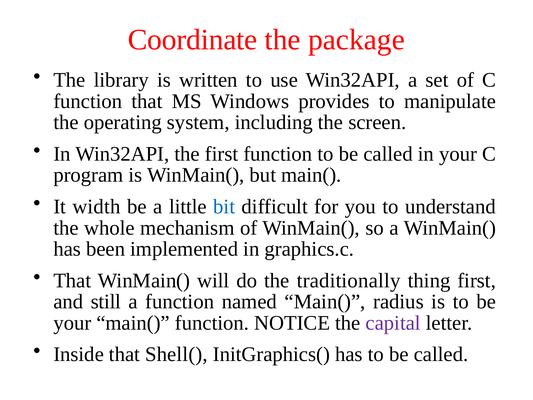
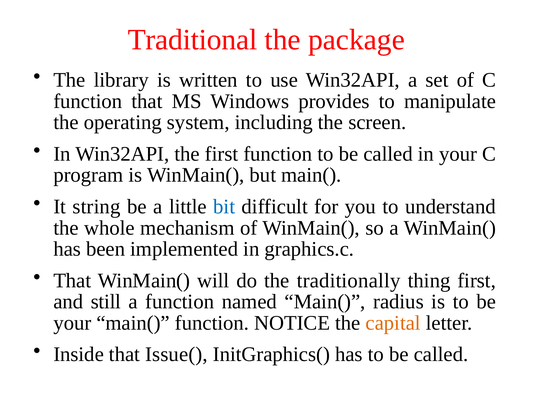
Coordinate: Coordinate -> Traditional (193, 40)
width: width -> string (97, 207)
capital colour: purple -> orange (393, 323)
Shell(: Shell( -> Issue( (176, 354)
